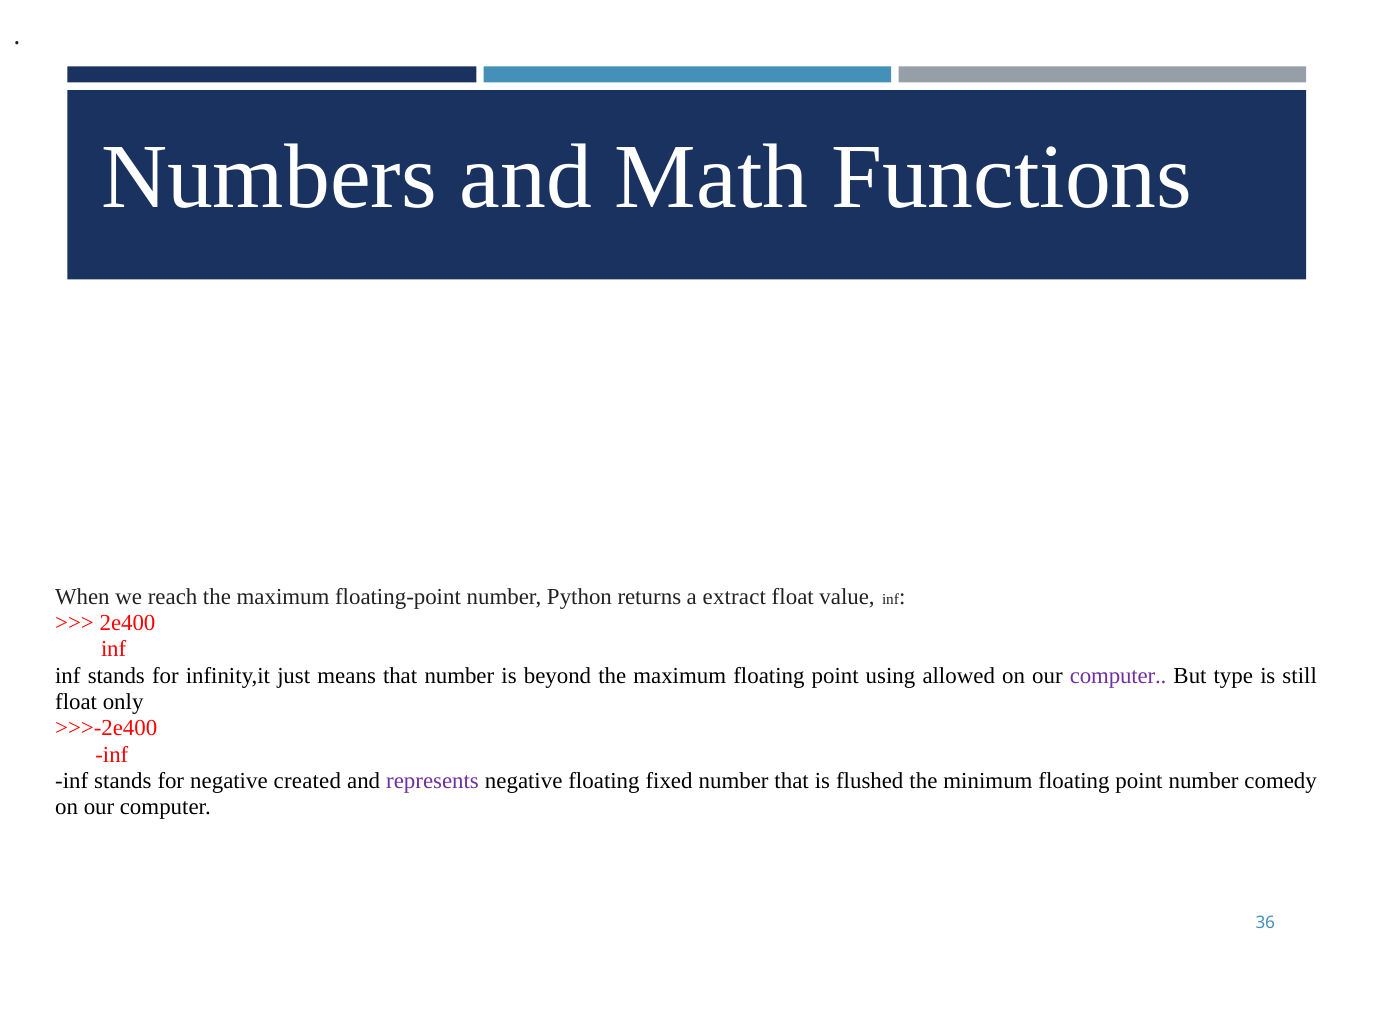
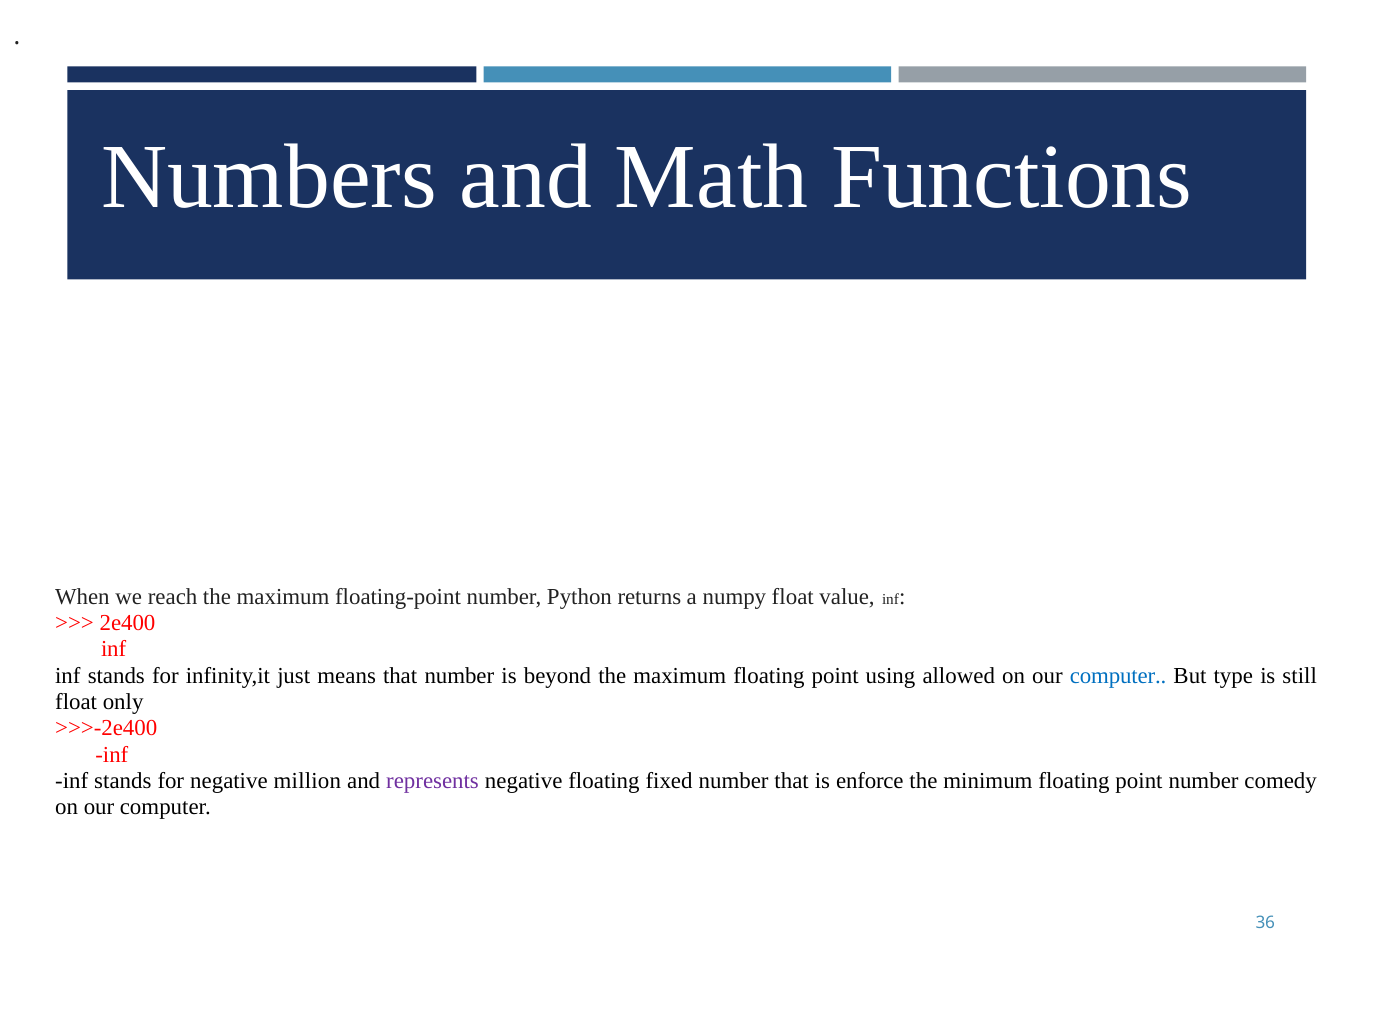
extract: extract -> numpy (734, 597)
computer colour: purple -> blue (1118, 676)
created: created -> million (307, 781)
flushed: flushed -> enforce (870, 781)
